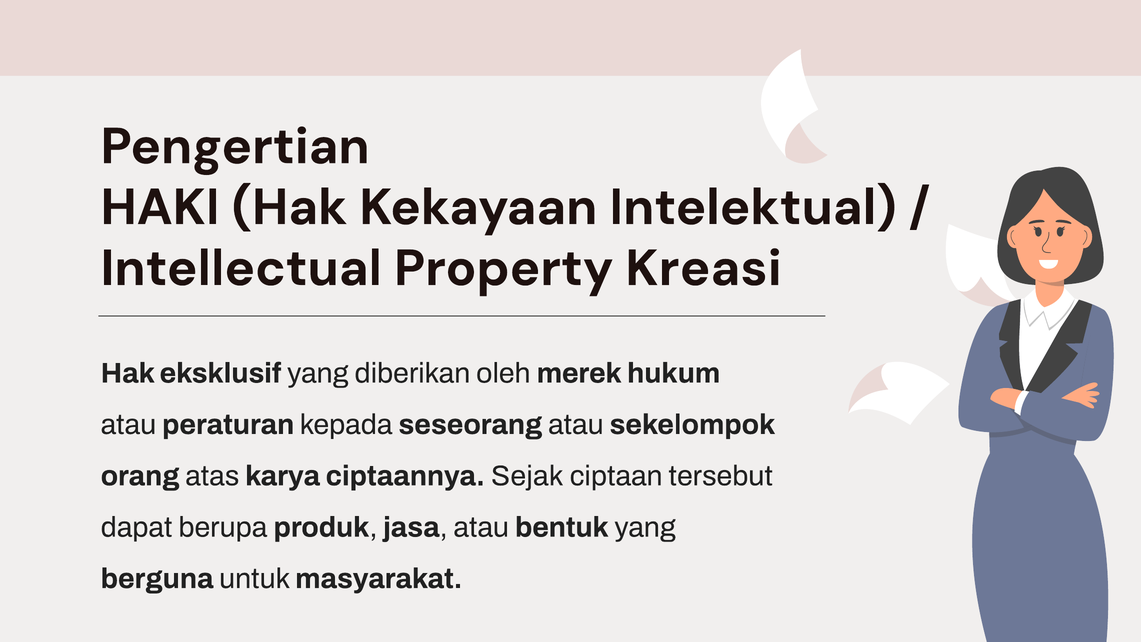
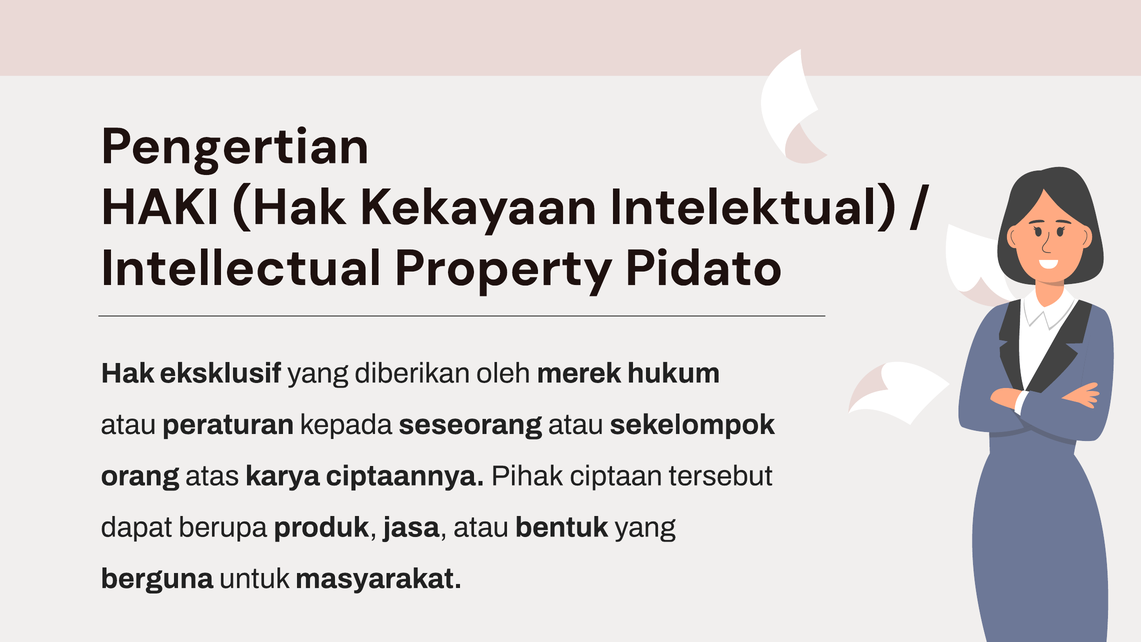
Kreasi: Kreasi -> Pidato (704, 268)
Sejak: Sejak -> Pihak (527, 476)
